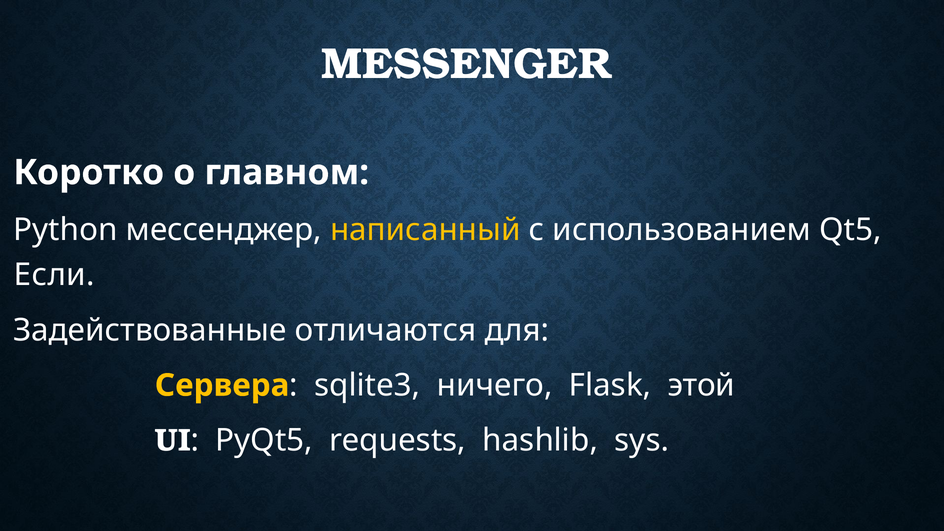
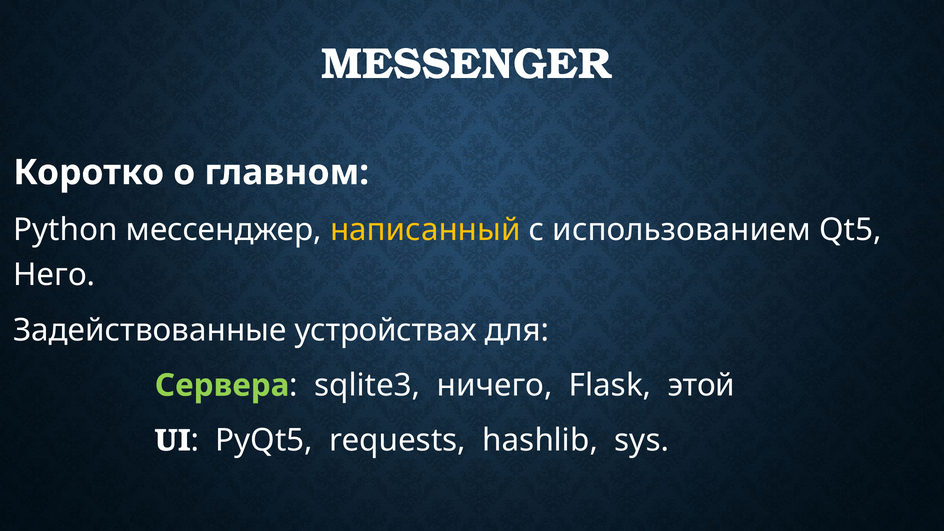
Если: Если -> Него (54, 275)
отличаются: отличаются -> устройствах (386, 330)
Сервера colour: yellow -> light green (222, 385)
